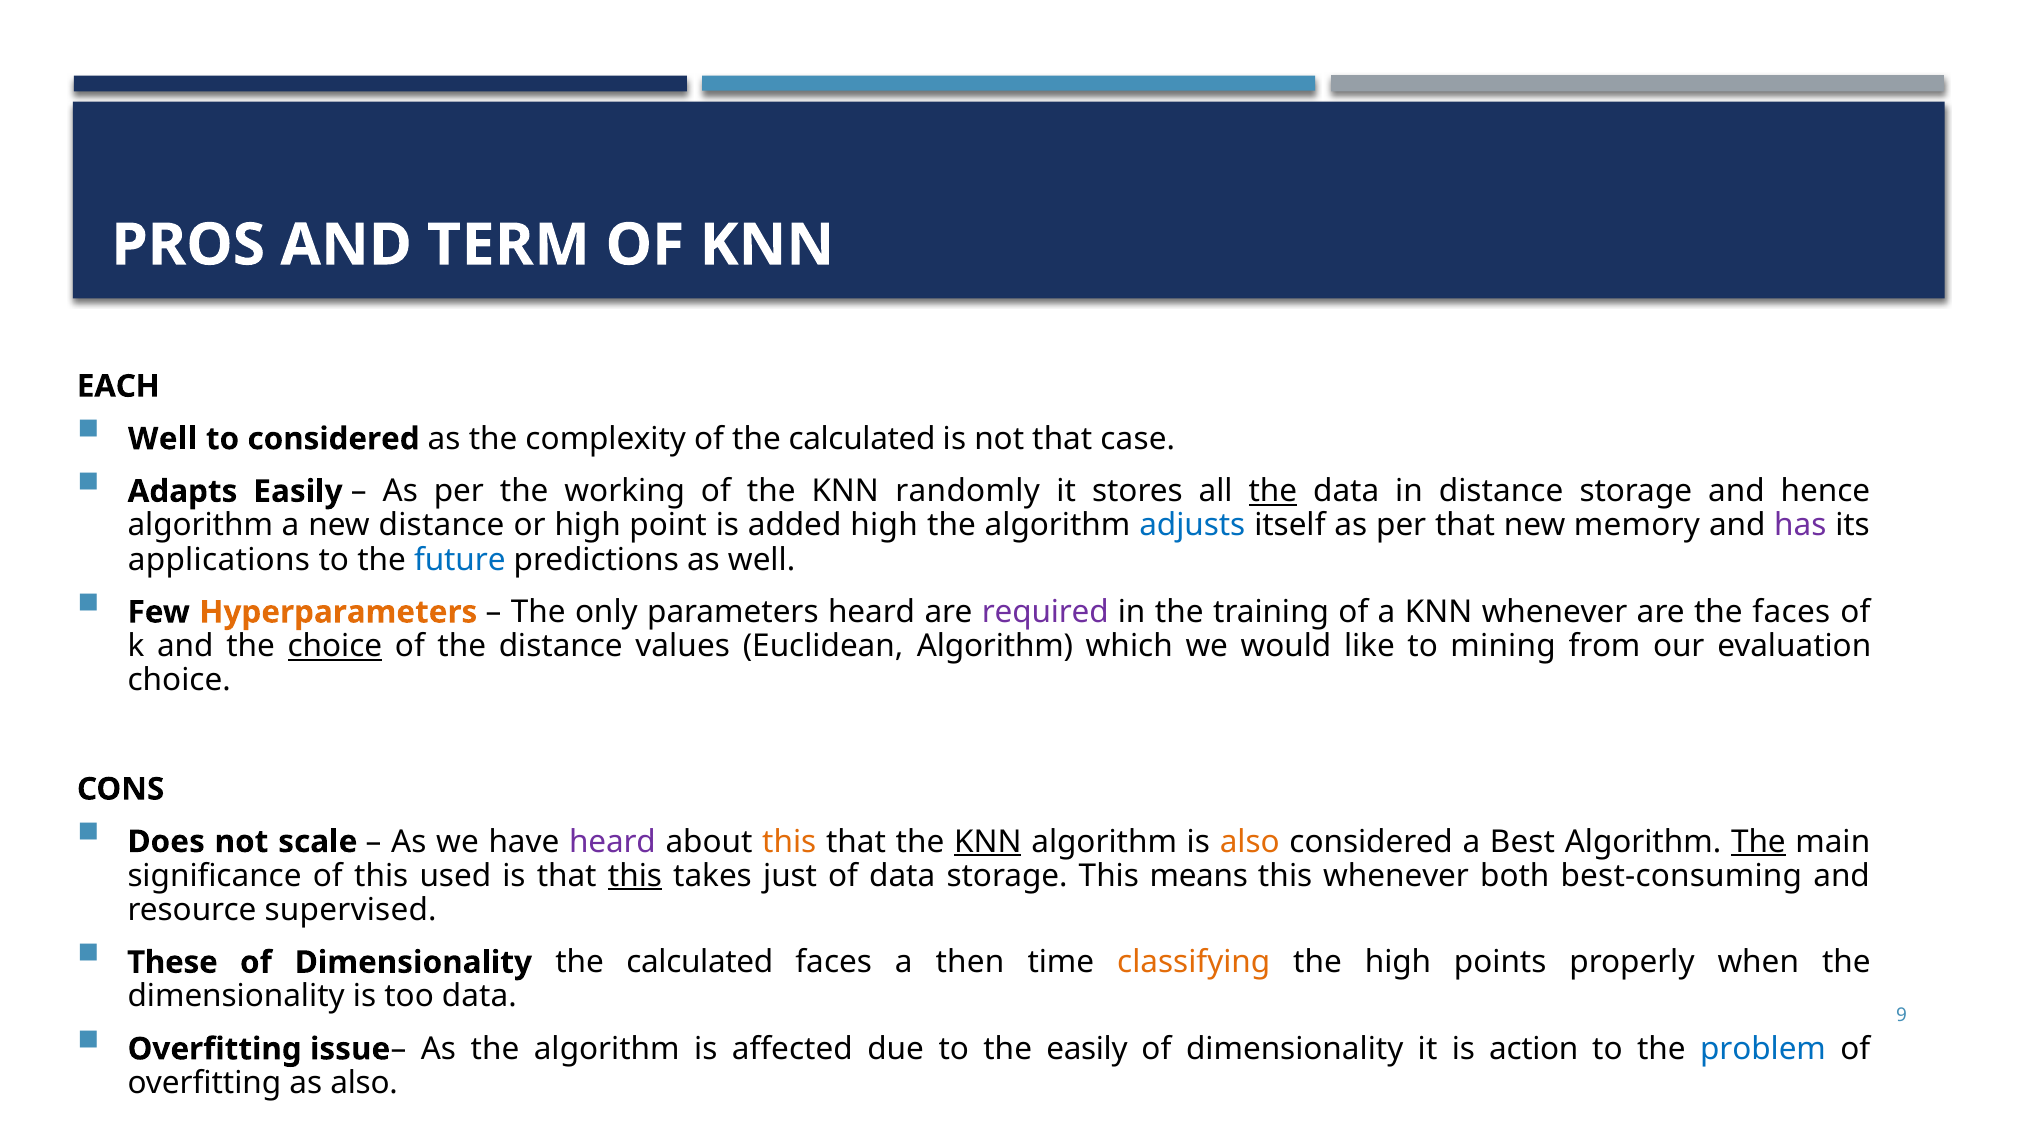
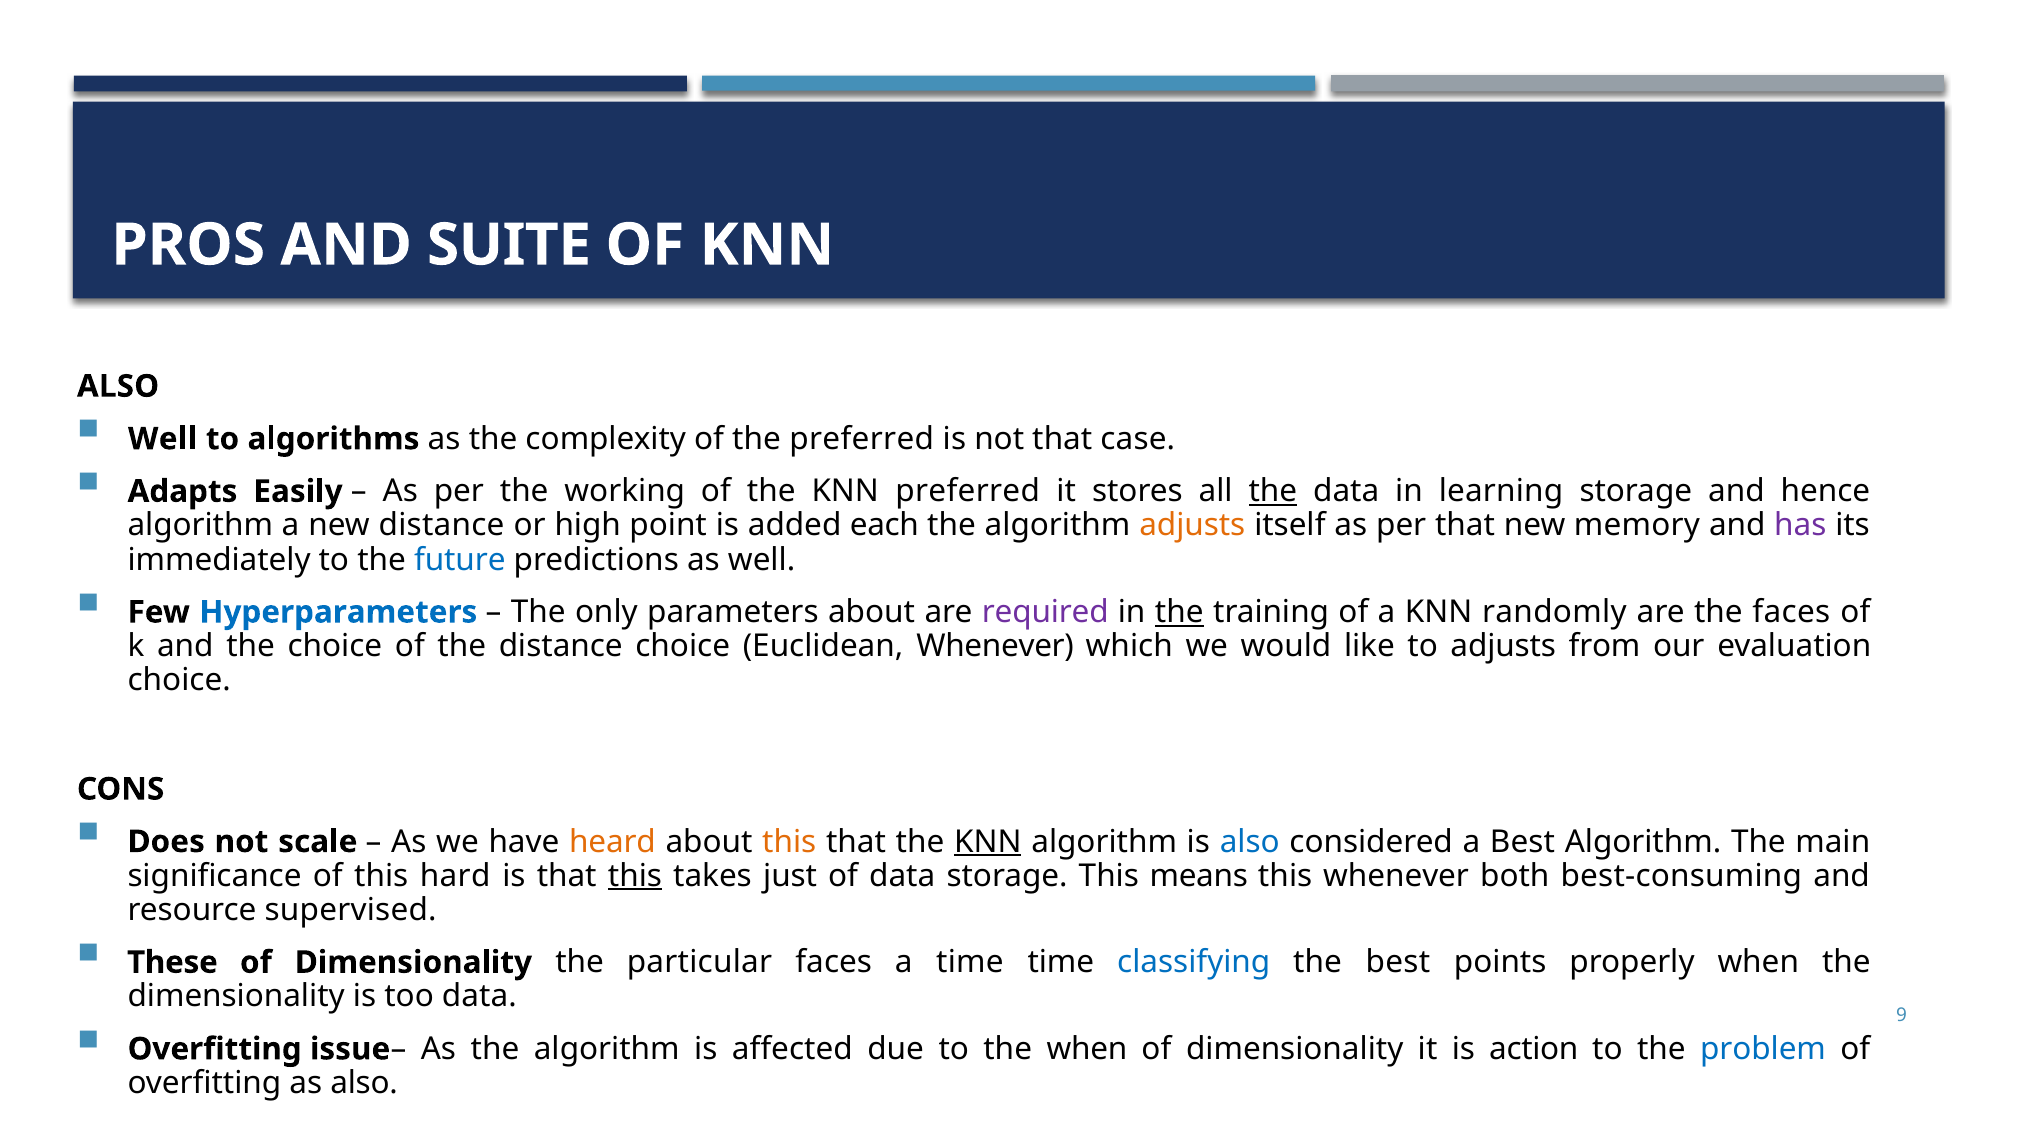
TERM: TERM -> SUITE (509, 245)
EACH: EACH -> ALSO (118, 386)
to considered: considered -> algorithms (334, 439)
of the calculated: calculated -> preferred (862, 439)
KNN randomly: randomly -> preferred (968, 491)
in distance: distance -> learning (1501, 491)
added high: high -> each (884, 526)
adjusts colour: blue -> orange (1192, 526)
applications: applications -> immediately (219, 560)
Hyperparameters colour: orange -> blue (338, 612)
parameters heard: heard -> about (872, 612)
the underline: none -> present (1179, 612)
KNN whenever: whenever -> randomly (1554, 612)
choice underline: present -> none (335, 646)
distance values: values -> choice (683, 646)
Euclidean Algorithm: Algorithm -> Whenever (995, 646)
to mining: mining -> adjusts (1503, 646)
heard colour: purple -> orange (612, 842)
also colour: orange -> blue (1250, 842)
The underline: present -> none (1758, 842)
used: used -> hard (455, 876)
Dimensionality the calculated: calculated -> particular (700, 963)
a then: then -> time (970, 963)
classifying colour: orange -> blue (1194, 963)
the high: high -> best (1398, 963)
the easily: easily -> when (1087, 1049)
